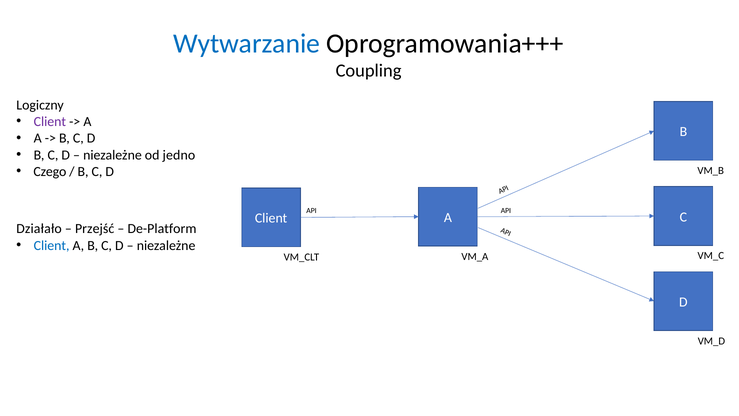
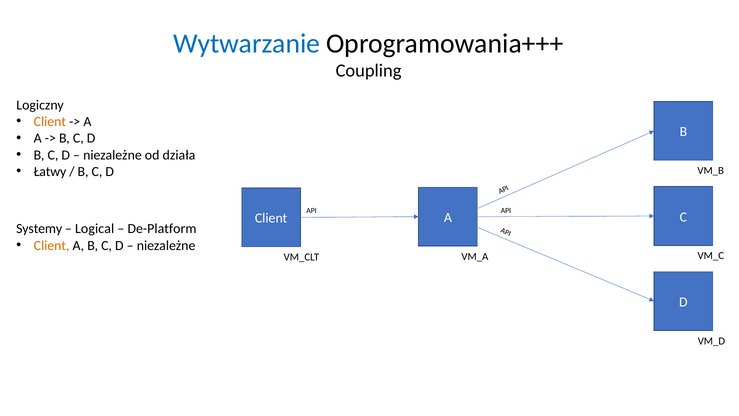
Client colour: purple -> orange (50, 122)
jedno: jedno -> działa (179, 155)
Czego: Czego -> Łatwy (50, 171)
Działało: Działało -> Systemy (39, 229)
Przejść: Przejść -> Logical (95, 229)
Client colour: blue -> orange (52, 245)
